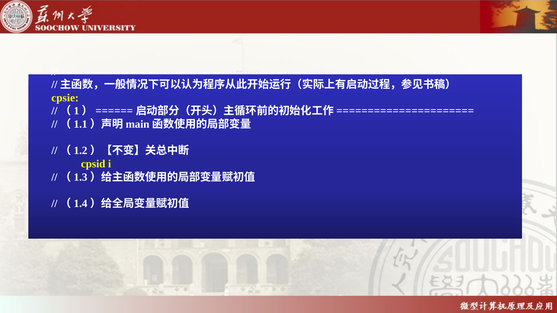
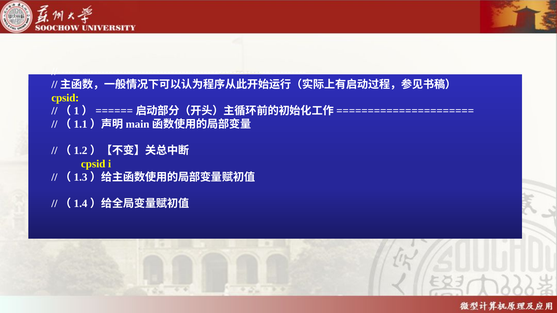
cpsie: cpsie -> cpsid (65, 98)
